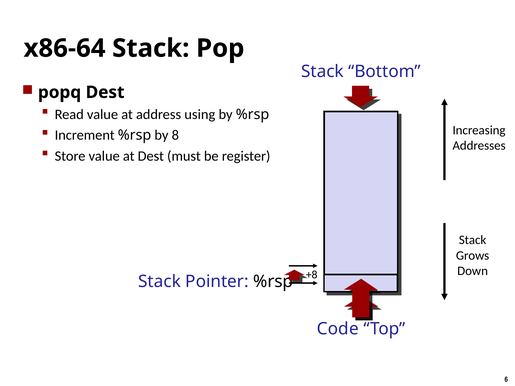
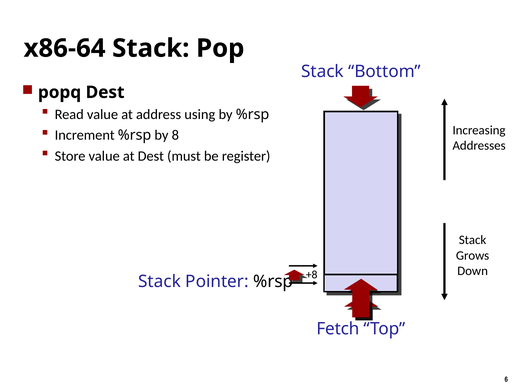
Code: Code -> Fetch (338, 329)
